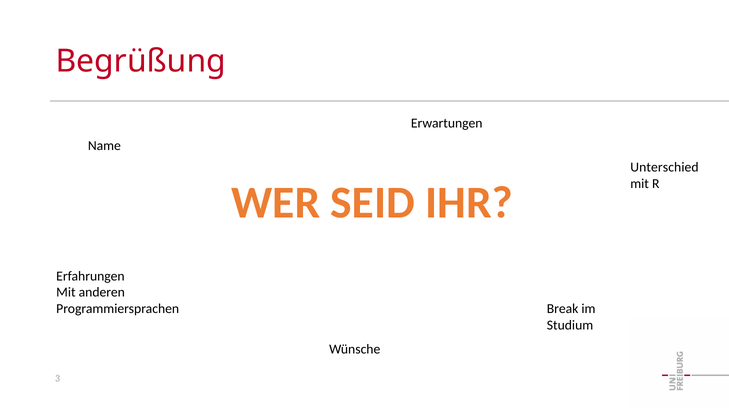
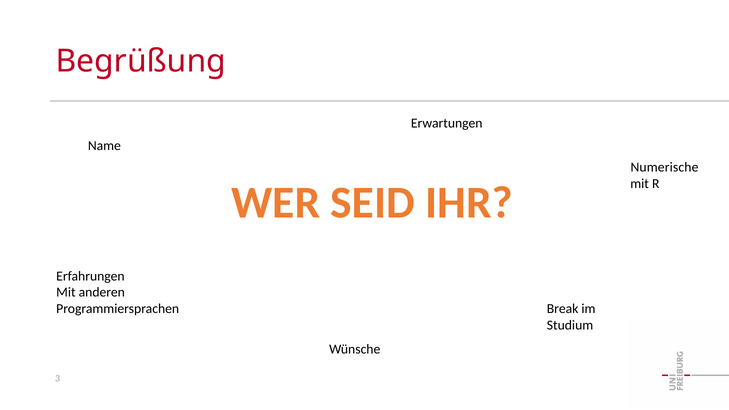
Unterschied: Unterschied -> Numerische (664, 167)
